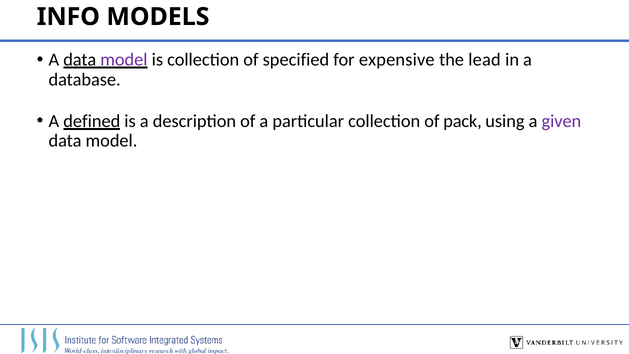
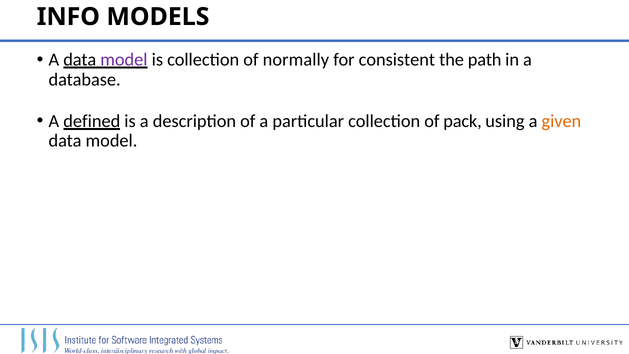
specified: specified -> normally (296, 60)
expensive: expensive -> consistent (397, 60)
lead: lead -> path (485, 60)
given colour: purple -> orange (561, 121)
